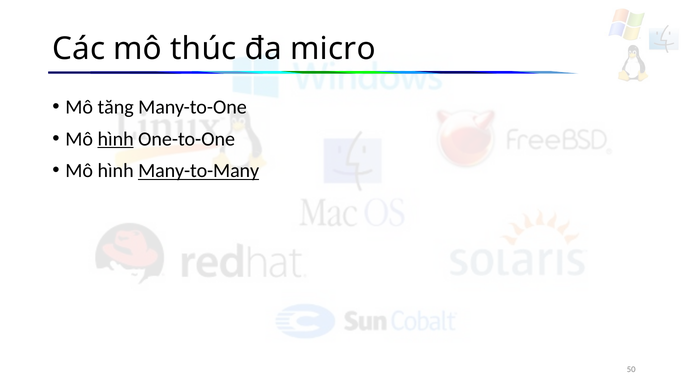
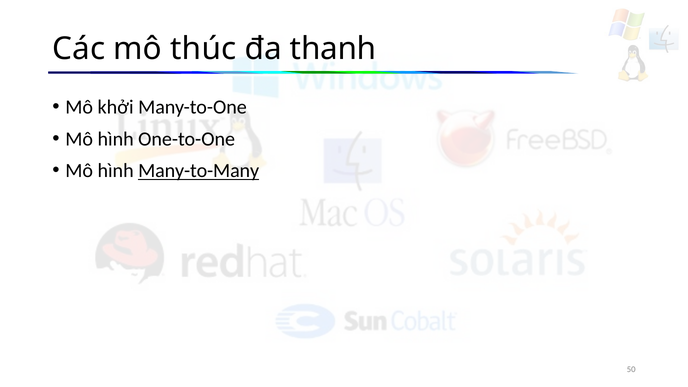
micro: micro -> thanh (333, 49)
tăng: tăng -> khởi (116, 107)
hình underline: present -> none (116, 139)
